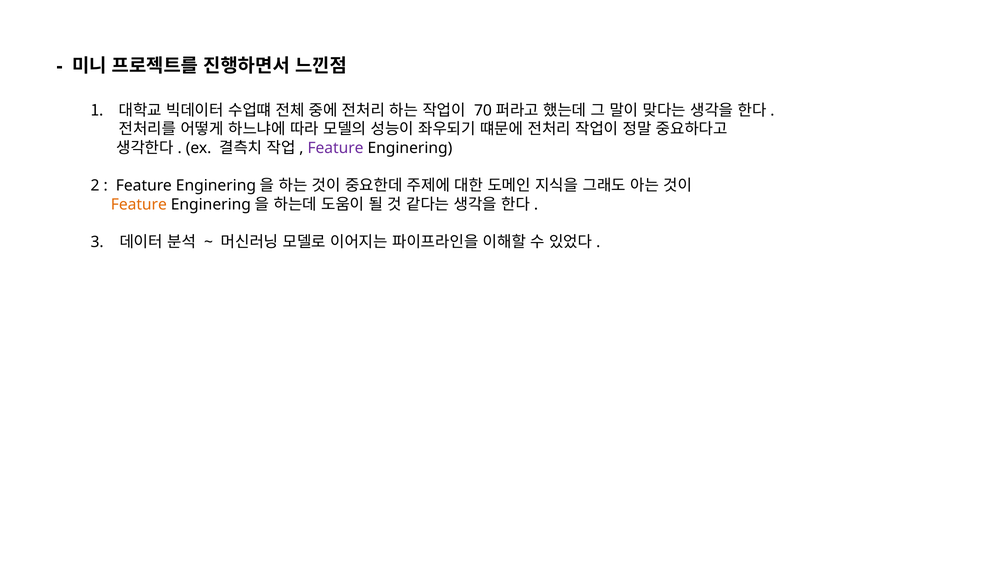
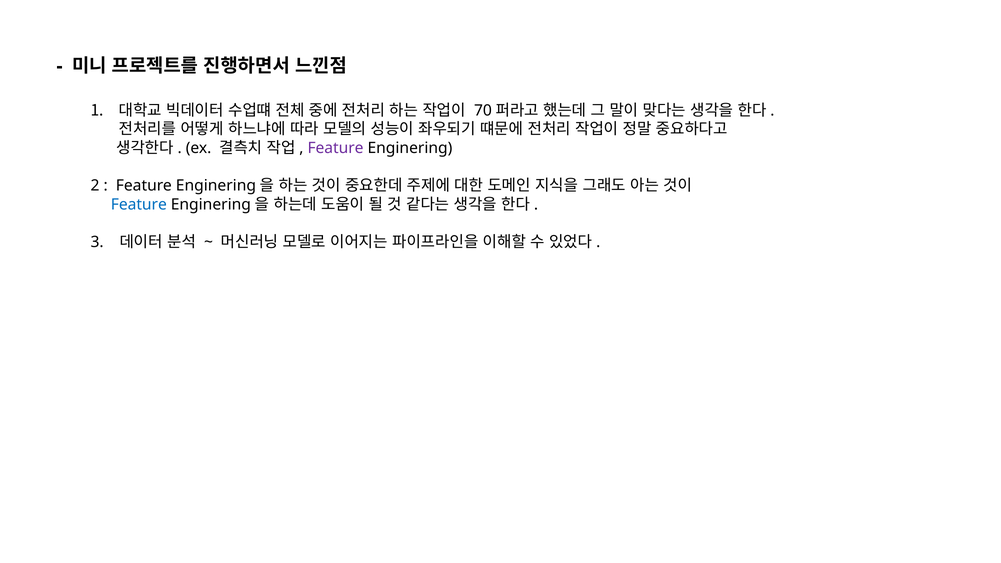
Feature colour: orange -> blue (139, 204)
